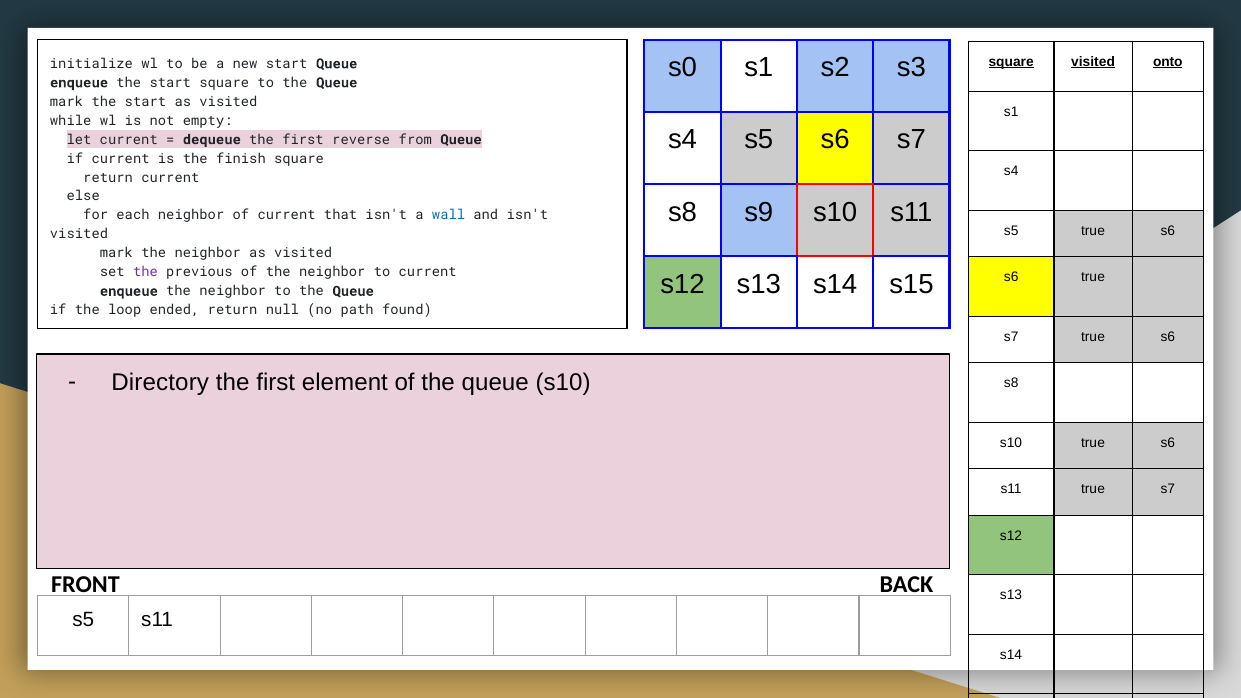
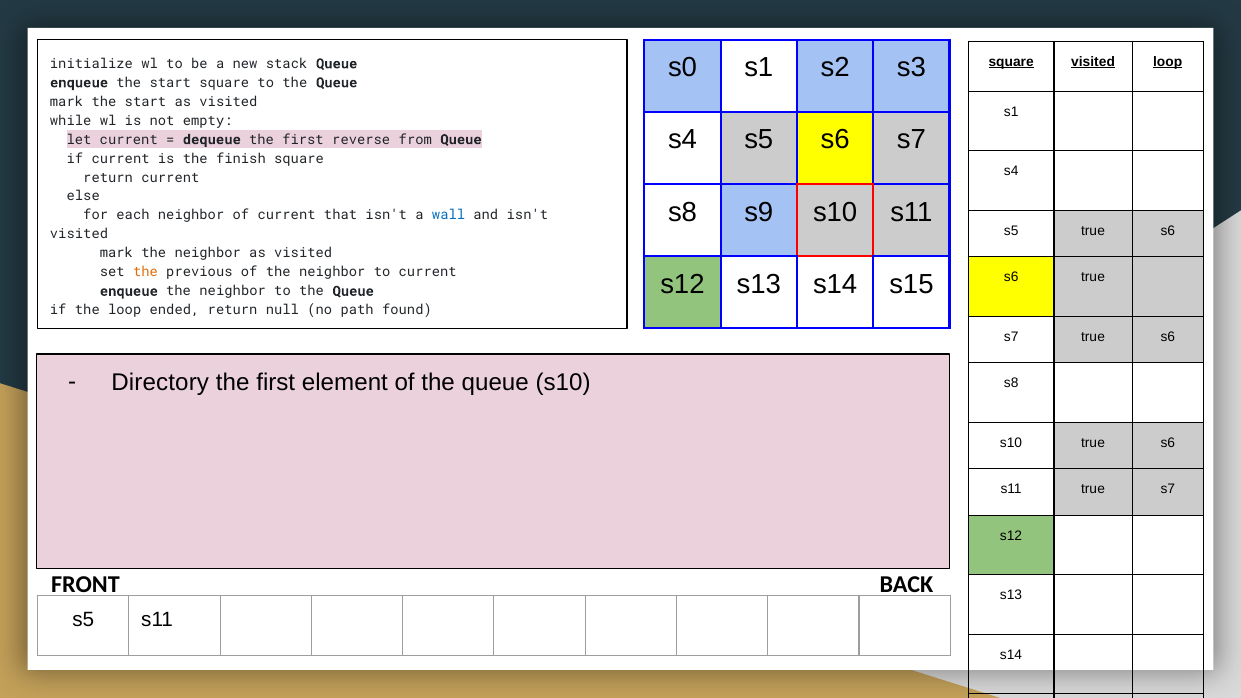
visited onto: onto -> loop (1168, 62)
new start: start -> stack (287, 64)
the colour: purple -> orange (145, 272)
